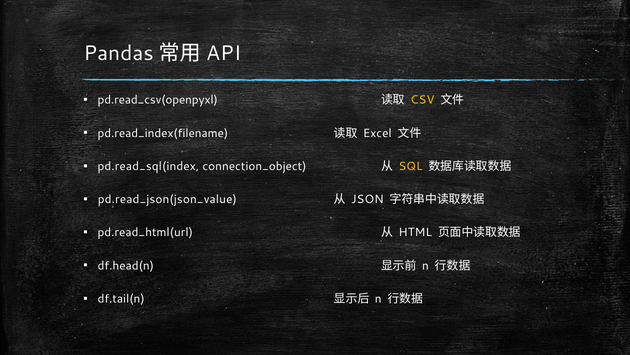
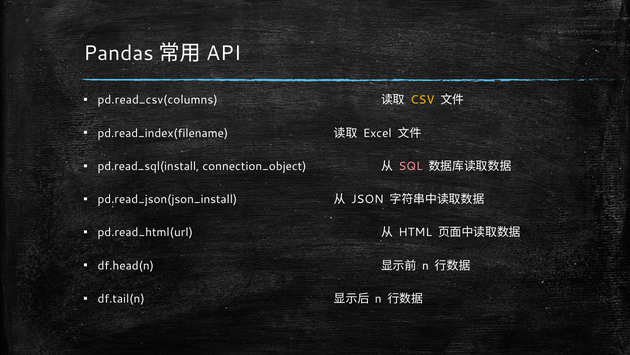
pd.read_csv(openpyxl: pd.read_csv(openpyxl -> pd.read_csv(columns (158, 100)
pd.read_sql(index: pd.read_sql(index -> pd.read_sql(install (148, 166)
SQL colour: yellow -> pink (411, 166)
pd.read_json(json_value: pd.read_json(json_value -> pd.read_json(json_install (167, 199)
